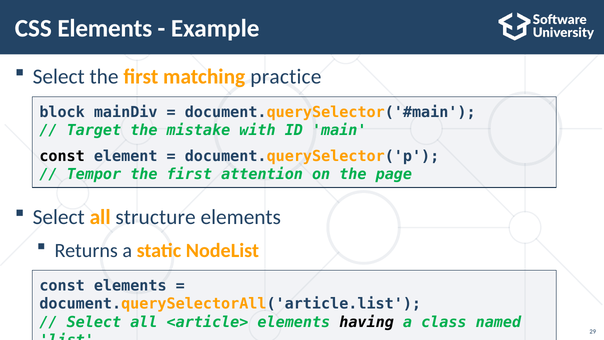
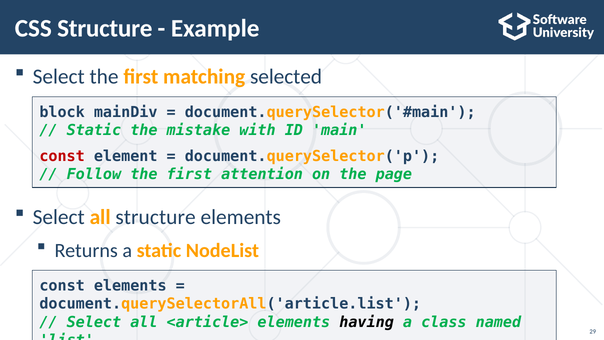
CSS Elements: Elements -> Structure (105, 29)
practice: practice -> selected (286, 77)
Target: Target -> Static (94, 130)
const colour: black -> red (62, 156)
Tempor: Tempor -> Follow (94, 174)
